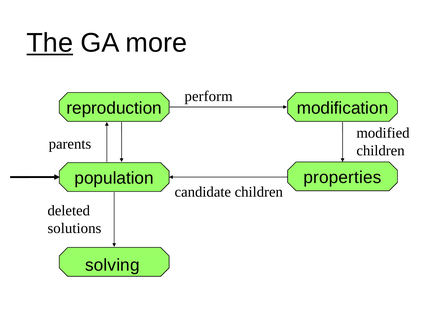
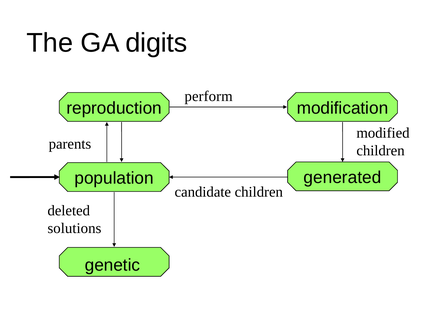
The underline: present -> none (50, 43)
more: more -> digits (156, 43)
properties: properties -> generated (342, 177)
solving: solving -> genetic (112, 265)
